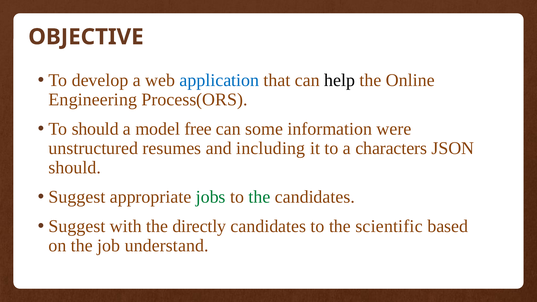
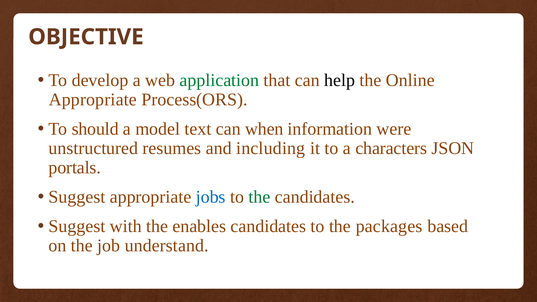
application colour: blue -> green (219, 80)
Engineering: Engineering -> Appropriate (93, 100)
free: free -> text (198, 129)
some: some -> when (264, 129)
should: should -> portals (75, 168)
jobs colour: green -> blue (211, 197)
directly: directly -> enables (199, 226)
scientific: scientific -> packages (389, 226)
